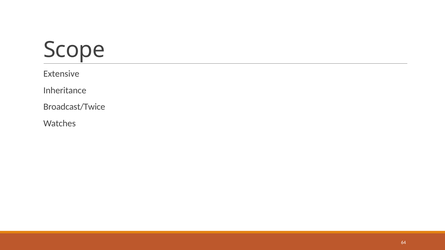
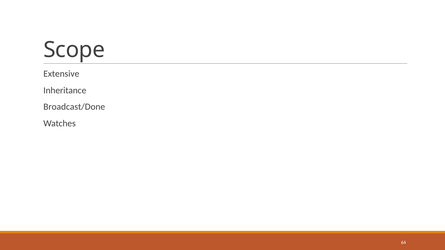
Broadcast/Twice: Broadcast/Twice -> Broadcast/Done (74, 107)
